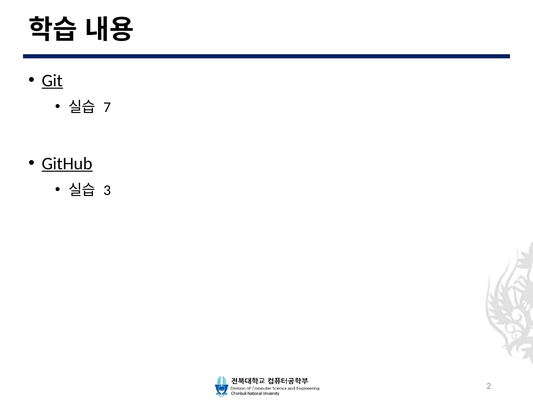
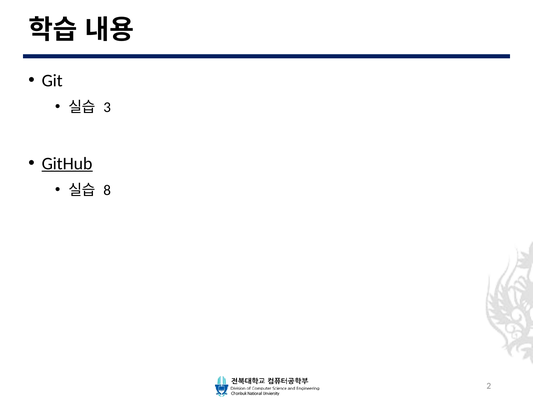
Git underline: present -> none (52, 81)
7: 7 -> 3 (107, 107)
3: 3 -> 8 (107, 190)
